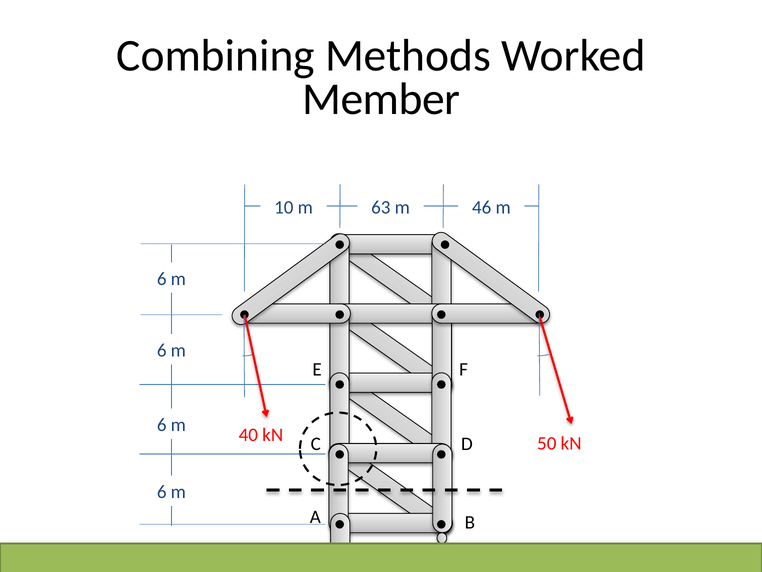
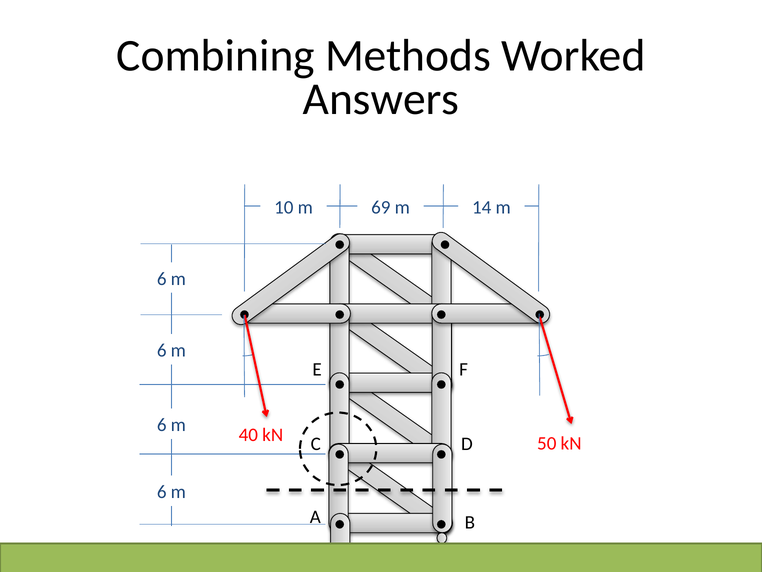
Member: Member -> Answers (381, 99)
63: 63 -> 69 (381, 207)
46: 46 -> 14 (482, 207)
